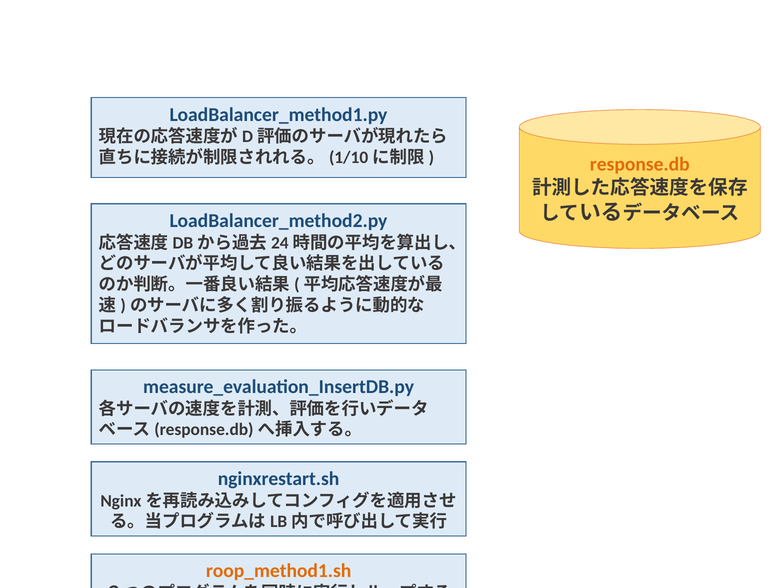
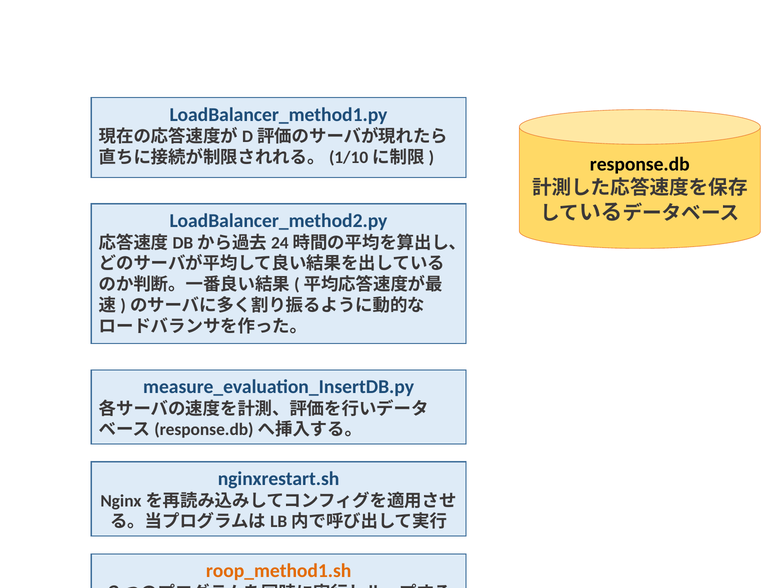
response.db colour: orange -> black (640, 164)
